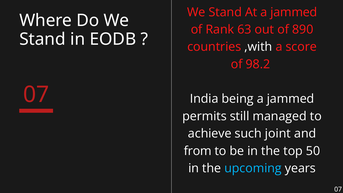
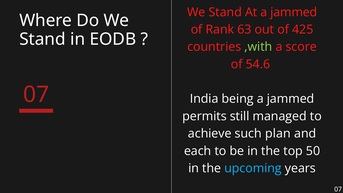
890: 890 -> 425 (303, 30)
,with colour: white -> light green (258, 47)
98.2: 98.2 -> 54.6 (258, 64)
joint: joint -> plan (278, 134)
from: from -> each (198, 151)
